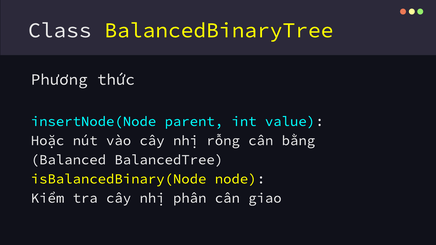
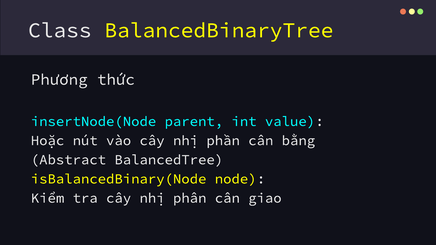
rỗng: rỗng -> phần (223, 141)
Balanced: Balanced -> Abstract (68, 160)
